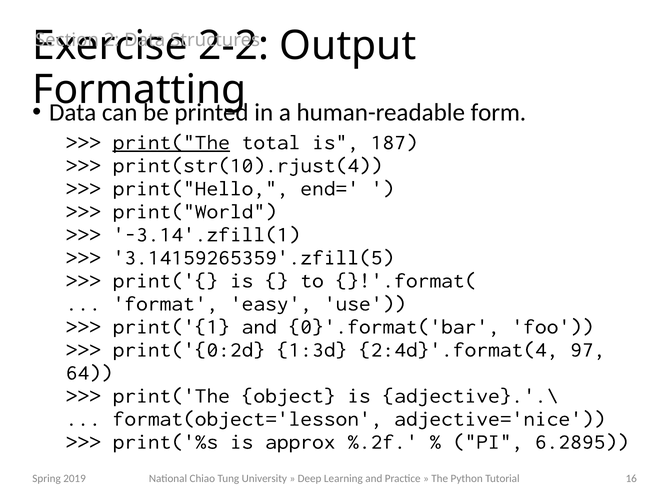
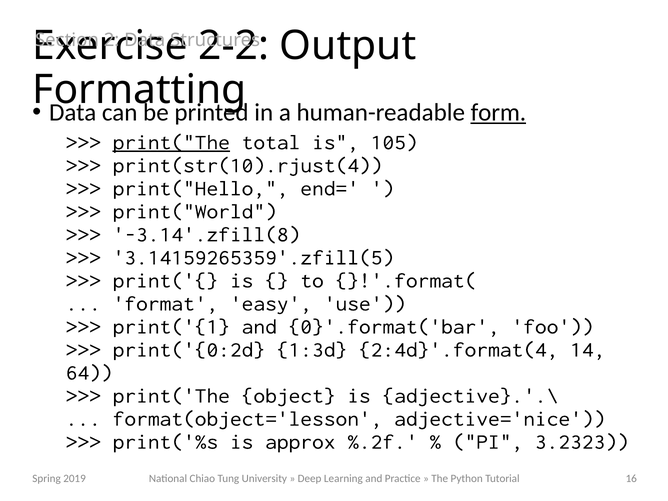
form underline: none -> present (498, 112)
187: 187 -> 105 (394, 142)
-3.14'.zfill(1: -3.14'.zfill(1 -> -3.14'.zfill(8 (207, 234)
97: 97 -> 14 (588, 350)
6.2895: 6.2895 -> 3.2323 (582, 442)
